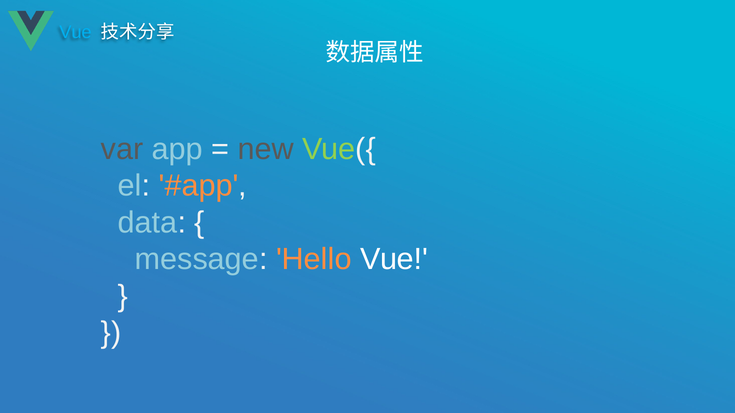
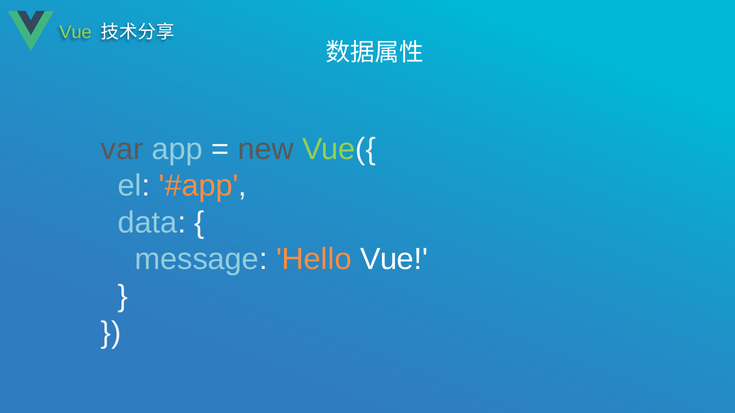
Vue colour: light blue -> light green (75, 32)
